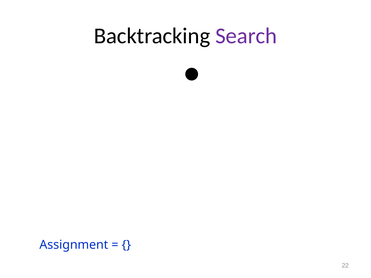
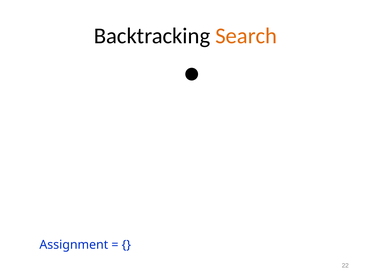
Search colour: purple -> orange (246, 36)
